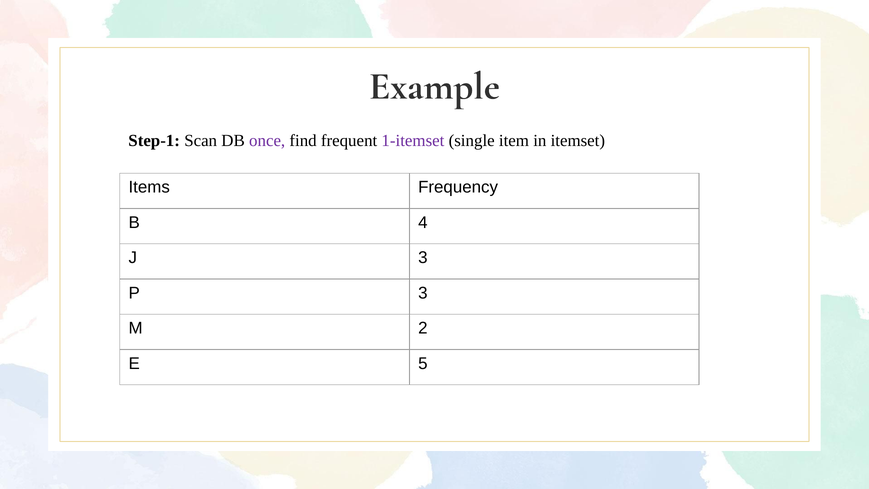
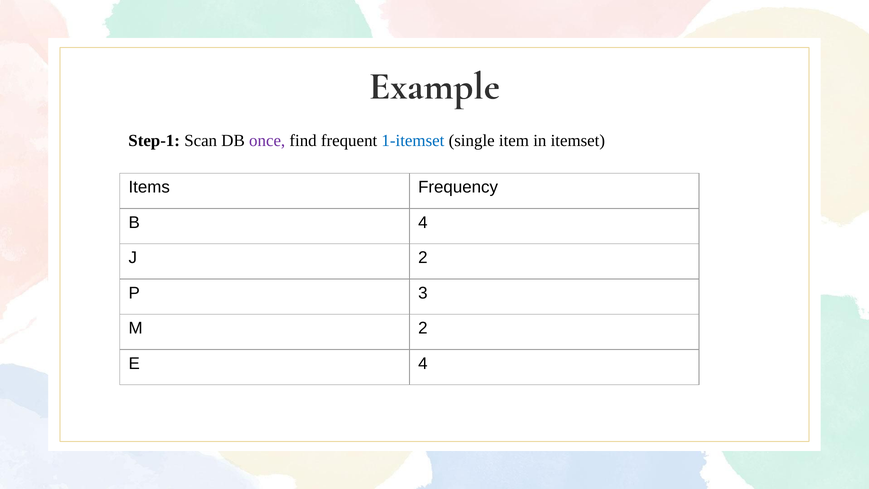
1-itemset colour: purple -> blue (413, 140)
J 3: 3 -> 2 (423, 258)
E 5: 5 -> 4 (423, 364)
